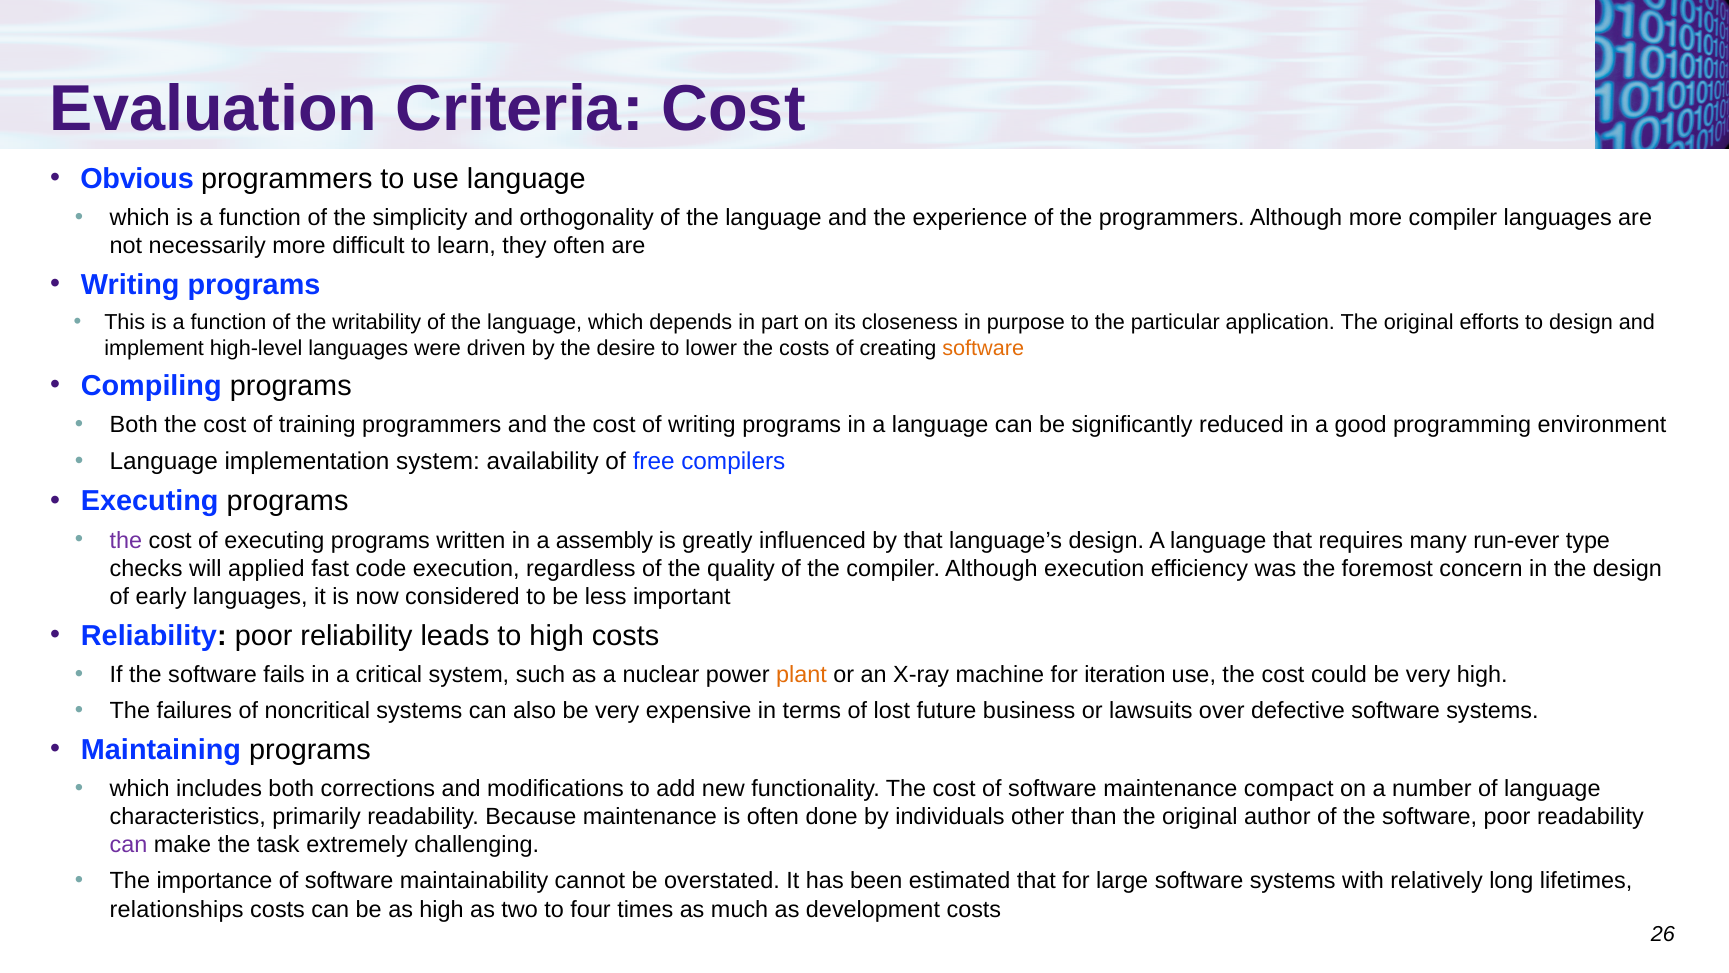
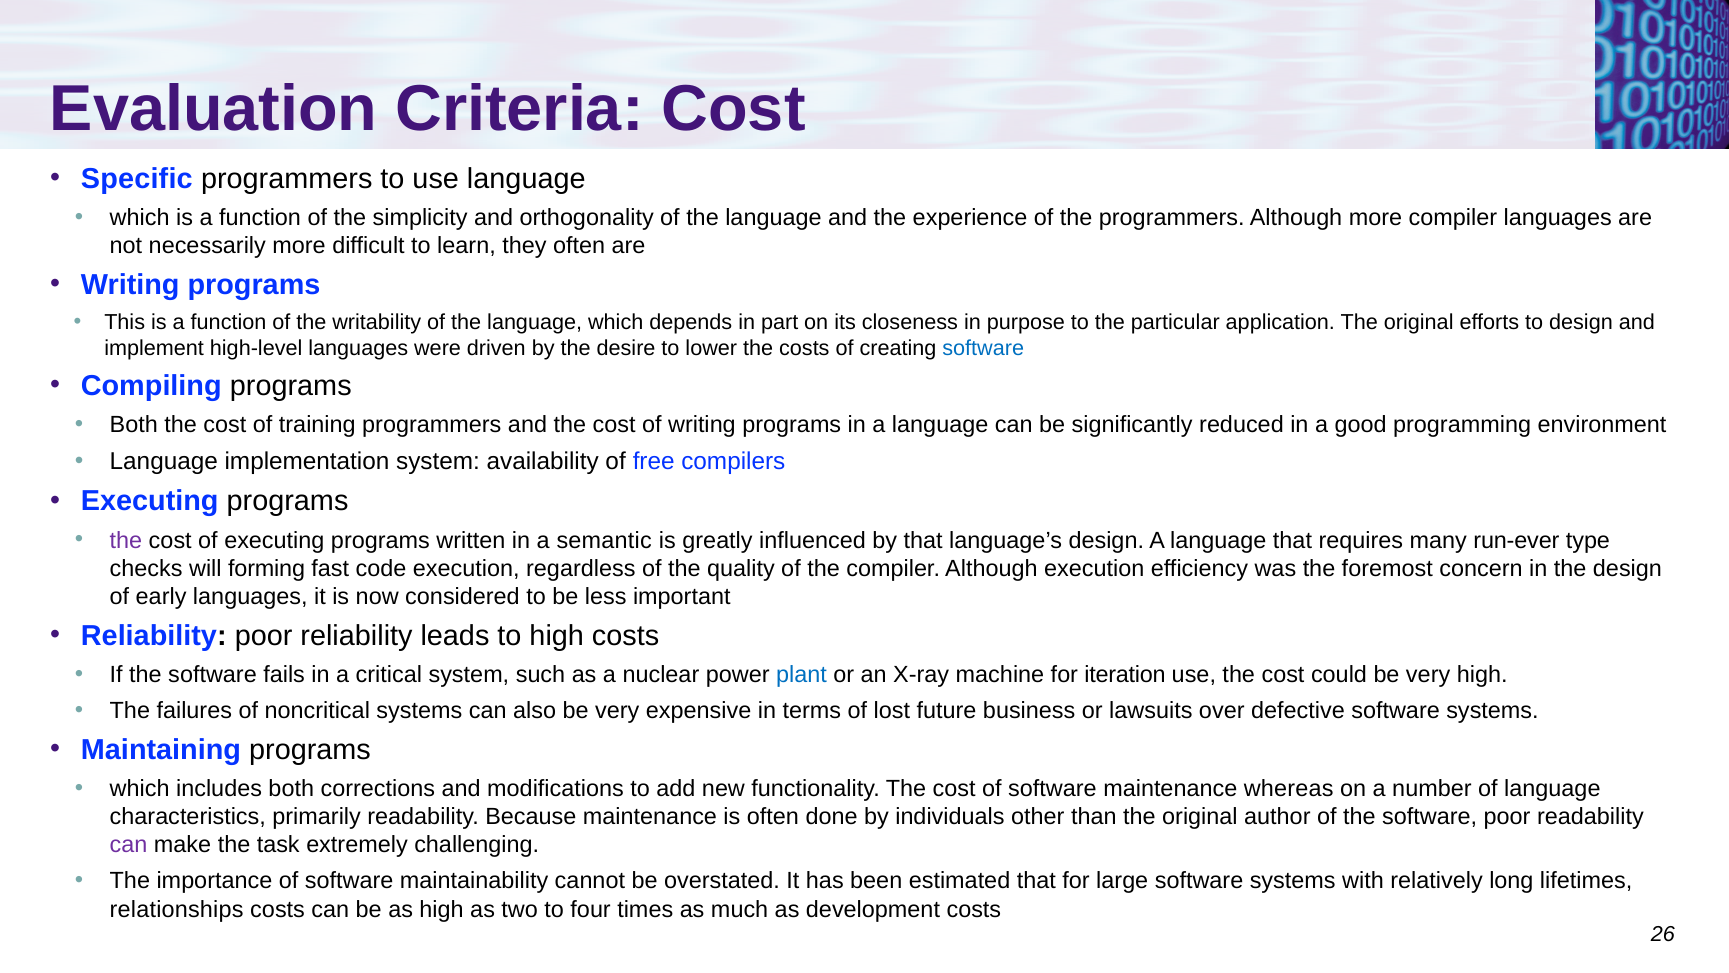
Obvious: Obvious -> Specific (137, 179)
software colour: orange -> blue (983, 348)
assembly: assembly -> semantic (604, 540)
applied: applied -> forming (267, 568)
plant colour: orange -> blue (801, 674)
compact: compact -> whereas (1289, 788)
